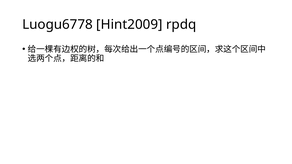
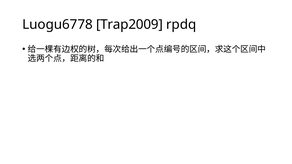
Hint2009: Hint2009 -> Trap2009 (129, 25)
